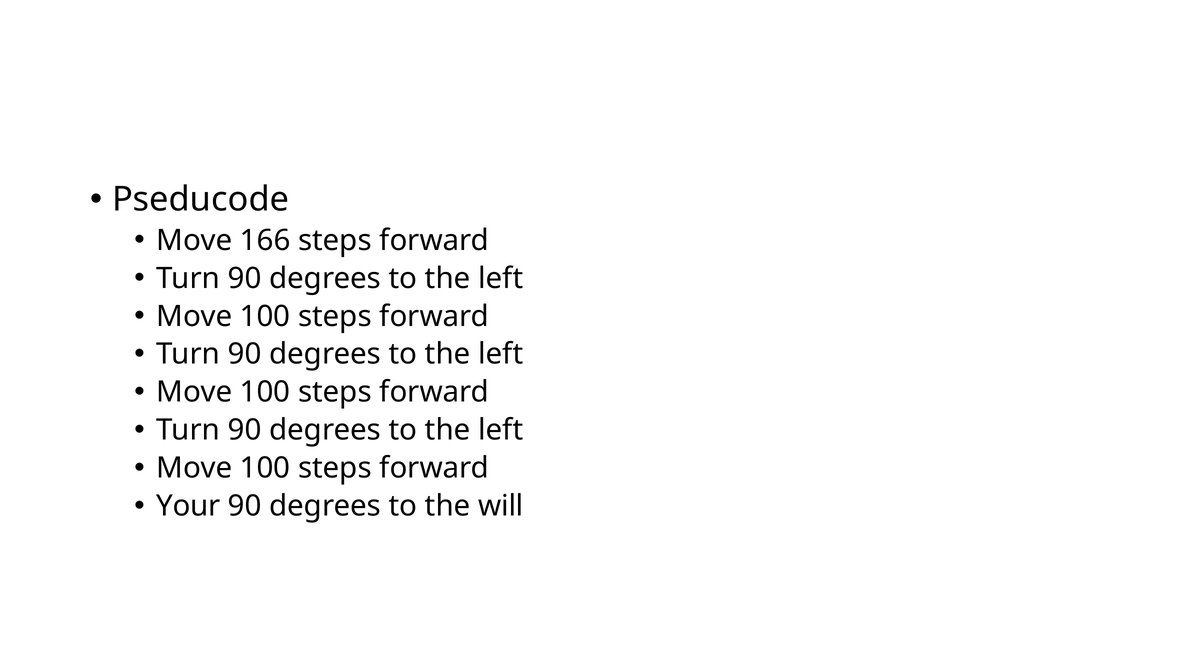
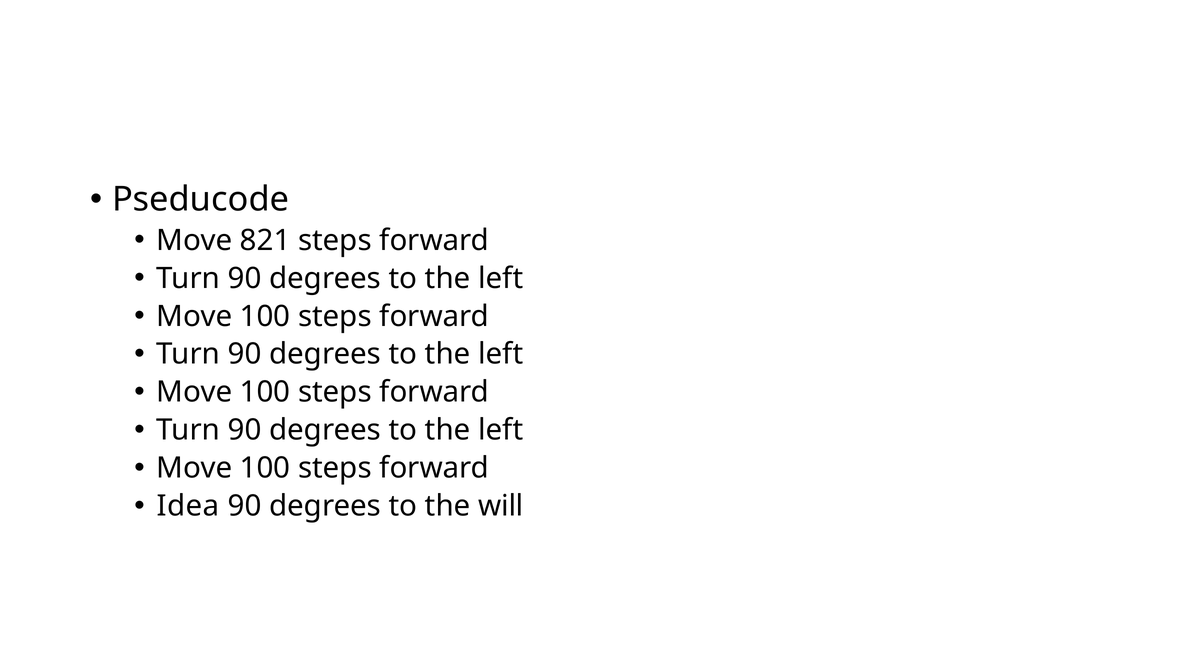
166: 166 -> 821 (265, 240)
Your: Your -> Idea (188, 506)
